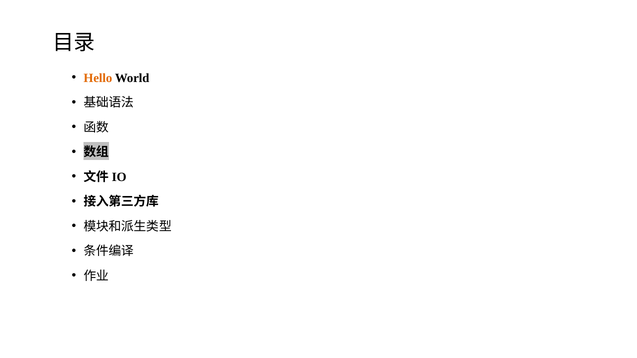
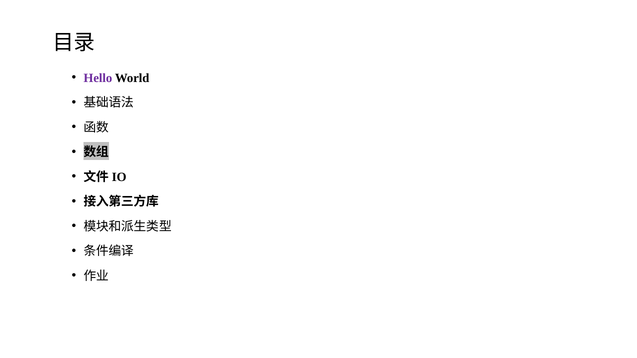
Hello colour: orange -> purple (98, 78)
